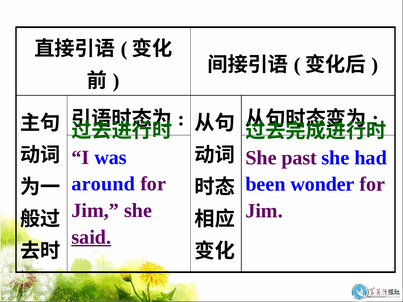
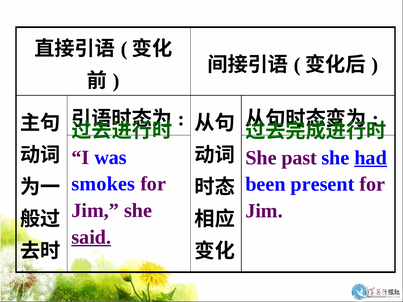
had underline: none -> present (371, 158)
around: around -> smokes (103, 184)
wonder: wonder -> present (323, 184)
